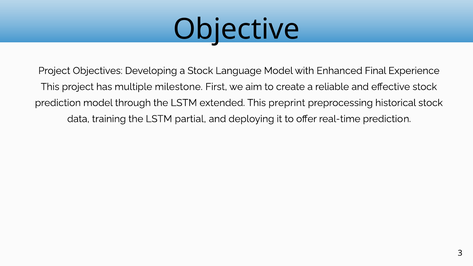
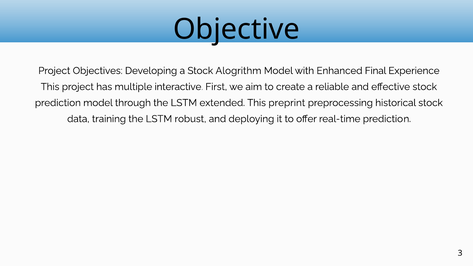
Language: Language -> Alogrithm (238, 71)
milestone: milestone -> interactive (179, 87)
partial: partial -> robust (190, 119)
